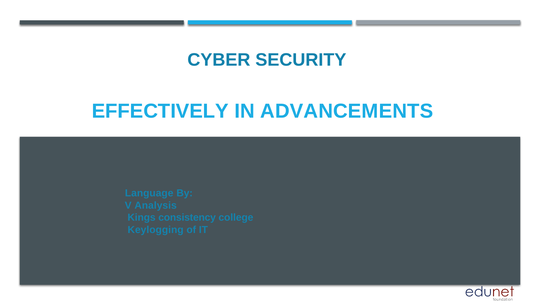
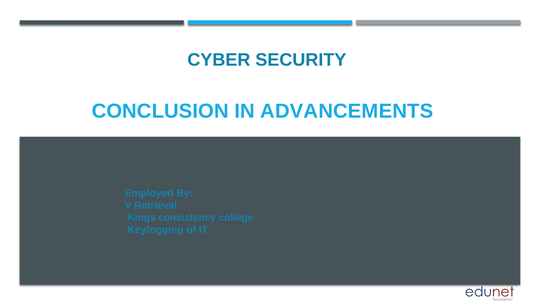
EFFECTIVELY: EFFECTIVELY -> CONCLUSION (160, 111)
Language: Language -> Employed (149, 193)
Analysis: Analysis -> Retrieval (156, 205)
